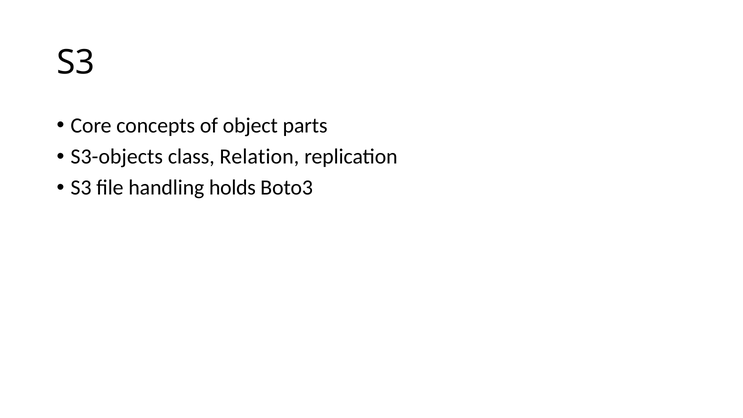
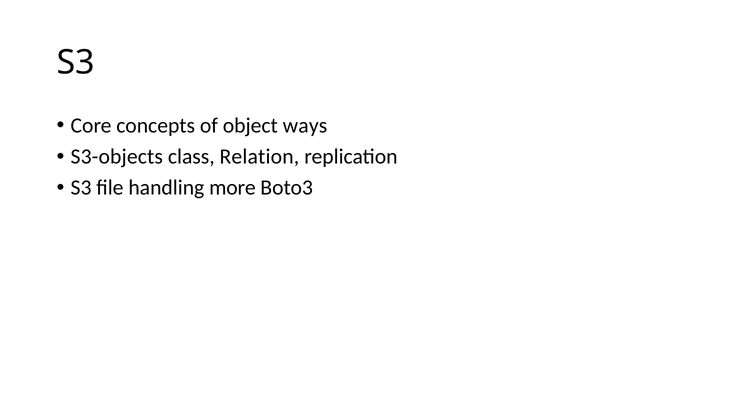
parts: parts -> ways (305, 126)
holds: holds -> more (232, 188)
